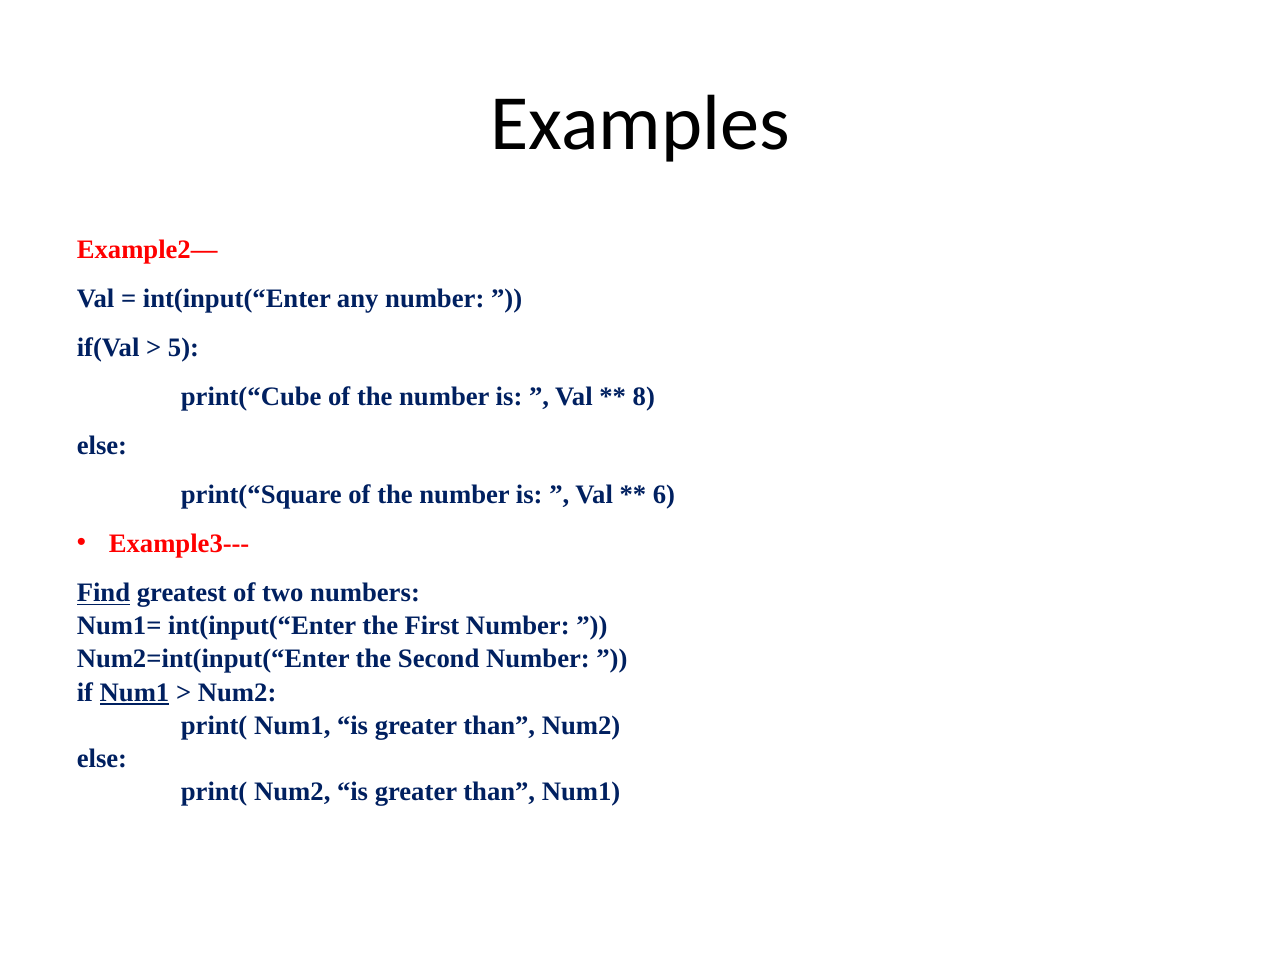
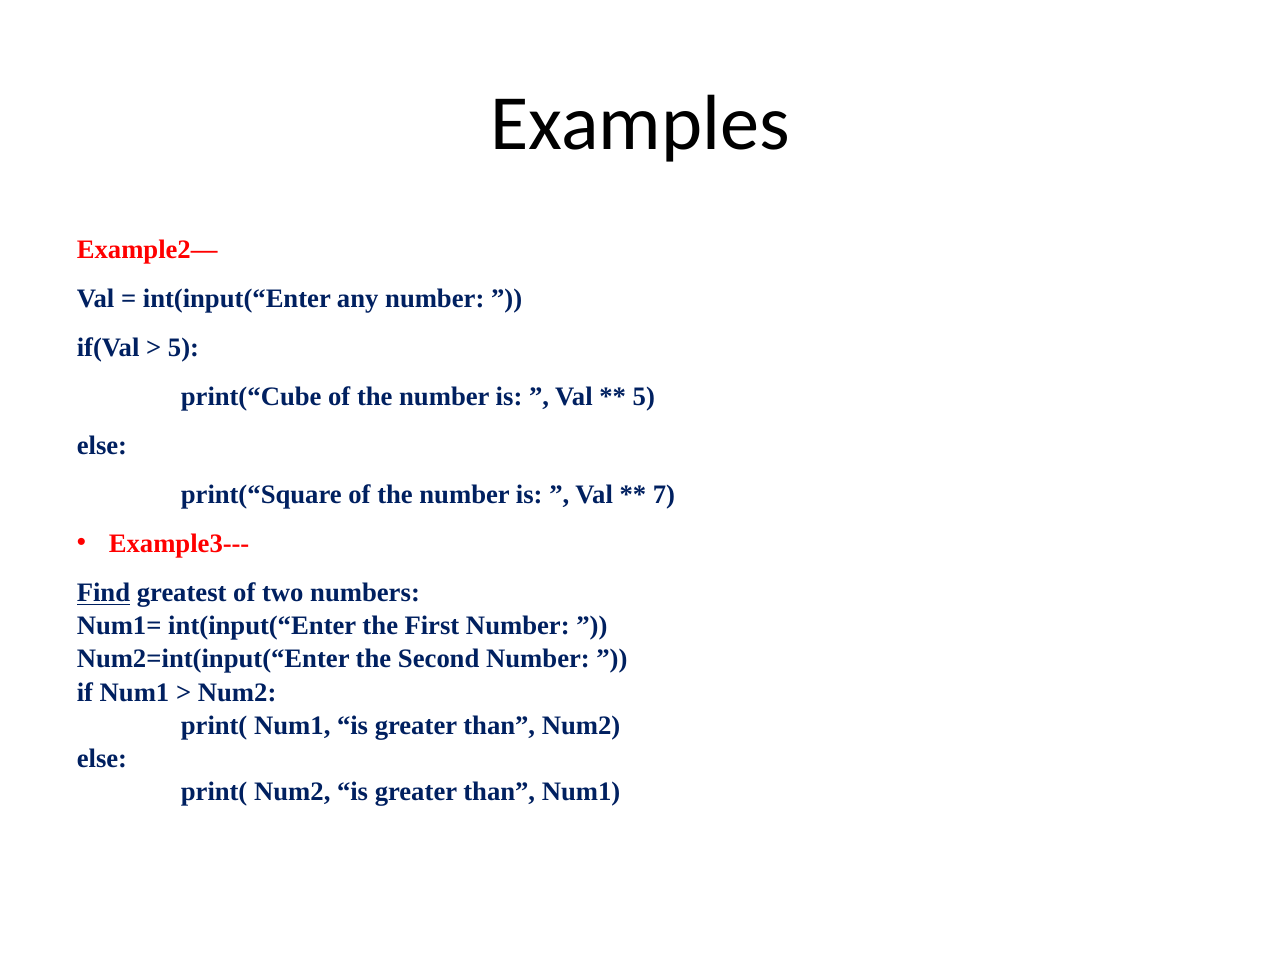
8: 8 -> 5 (644, 397)
6: 6 -> 7 (664, 495)
Num1 underline: present -> none (134, 693)
